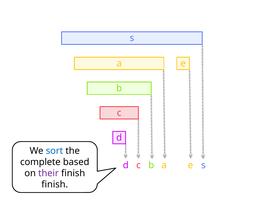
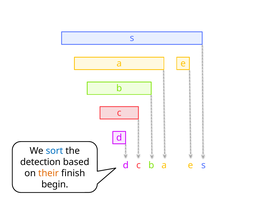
complete: complete -> detection (40, 161)
their colour: purple -> orange (48, 173)
finish: finish -> begin (55, 184)
